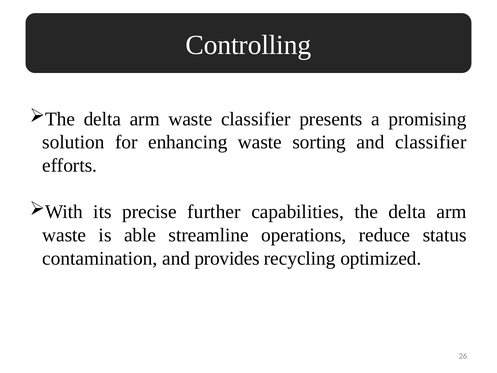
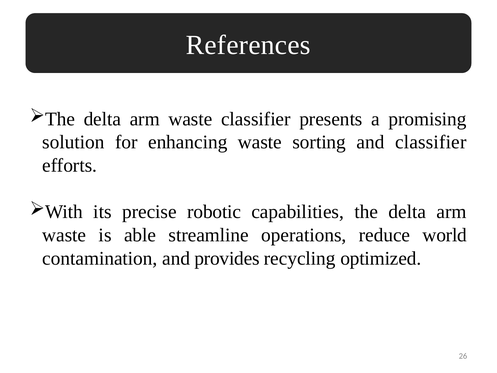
Controlling: Controlling -> References (248, 45)
further: further -> robotic (214, 212)
status: status -> world (445, 235)
